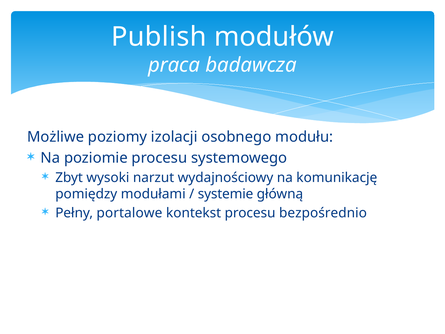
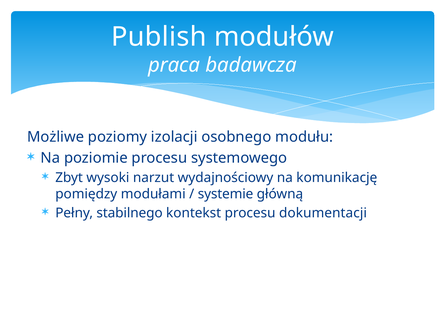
portalowe: portalowe -> stabilnego (130, 213)
bezpośrednio: bezpośrednio -> dokumentacji (323, 213)
